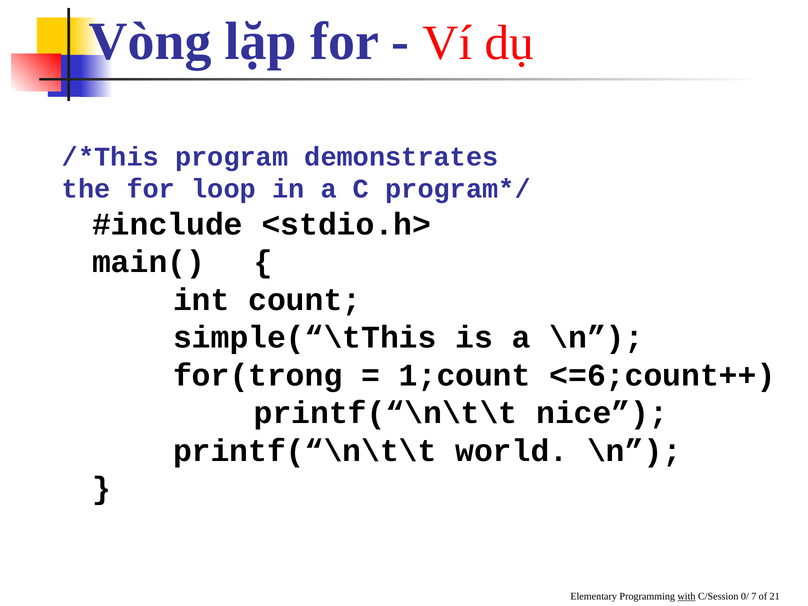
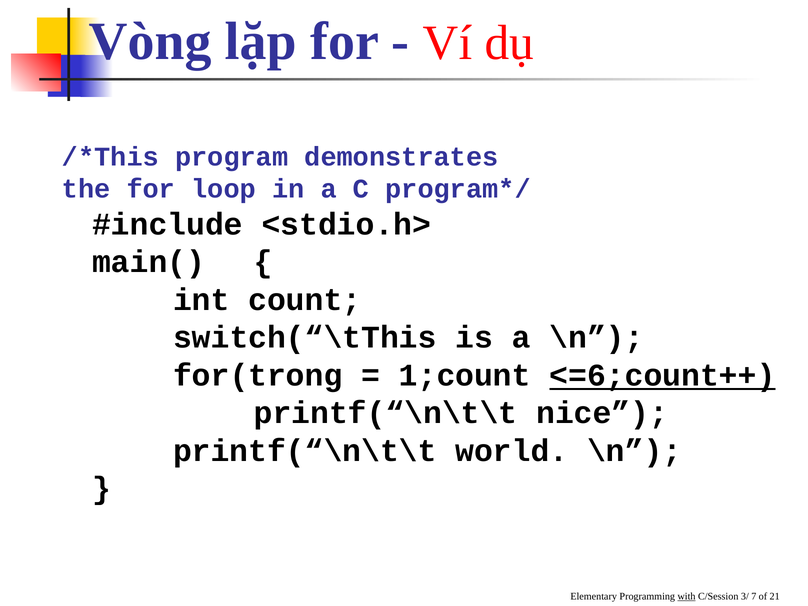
simple(“\tThis: simple(“\tThis -> switch(“\tThis (305, 338)
<=6;count++ underline: none -> present (662, 375)
0/: 0/ -> 3/ (745, 597)
